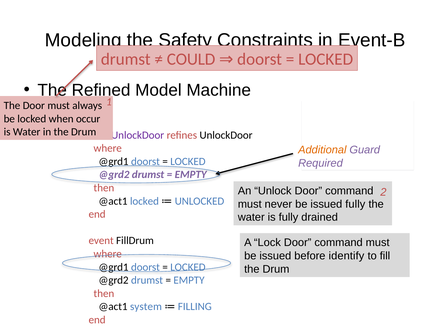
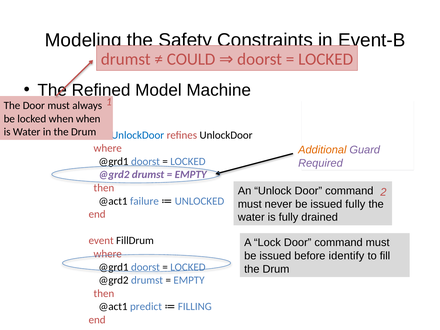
when occur: occur -> when (88, 119)
UnlockDoor colour: purple -> blue (138, 135)
@act1 locked: locked -> failure (144, 201)
system: system -> predict (146, 307)
